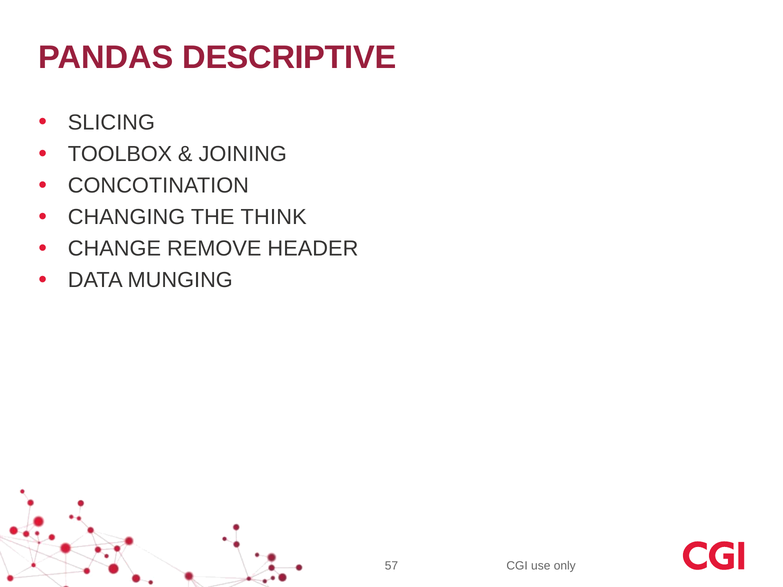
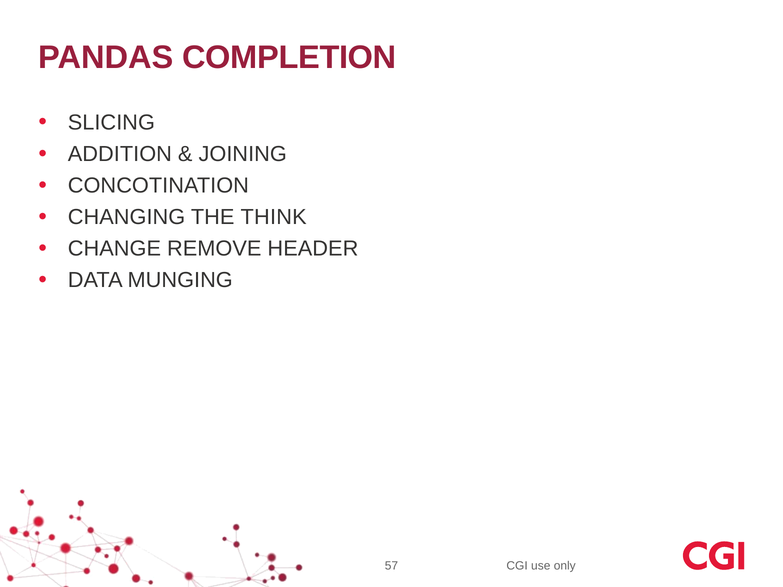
DESCRIPTIVE: DESCRIPTIVE -> COMPLETION (289, 58)
TOOLBOX: TOOLBOX -> ADDITION (120, 154)
